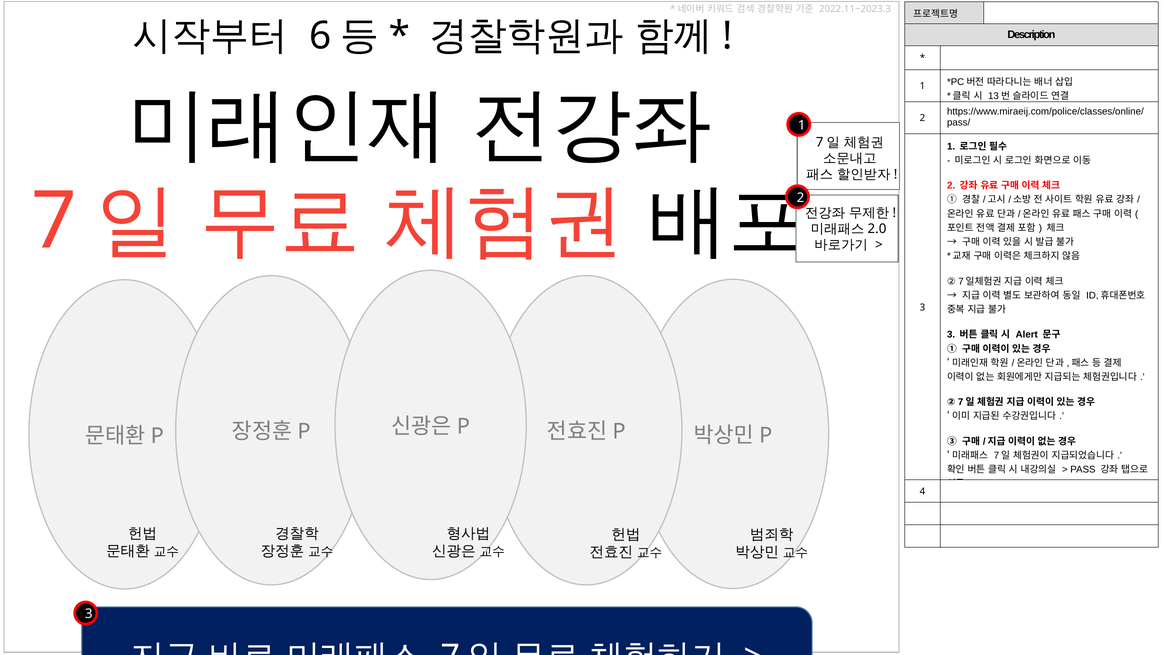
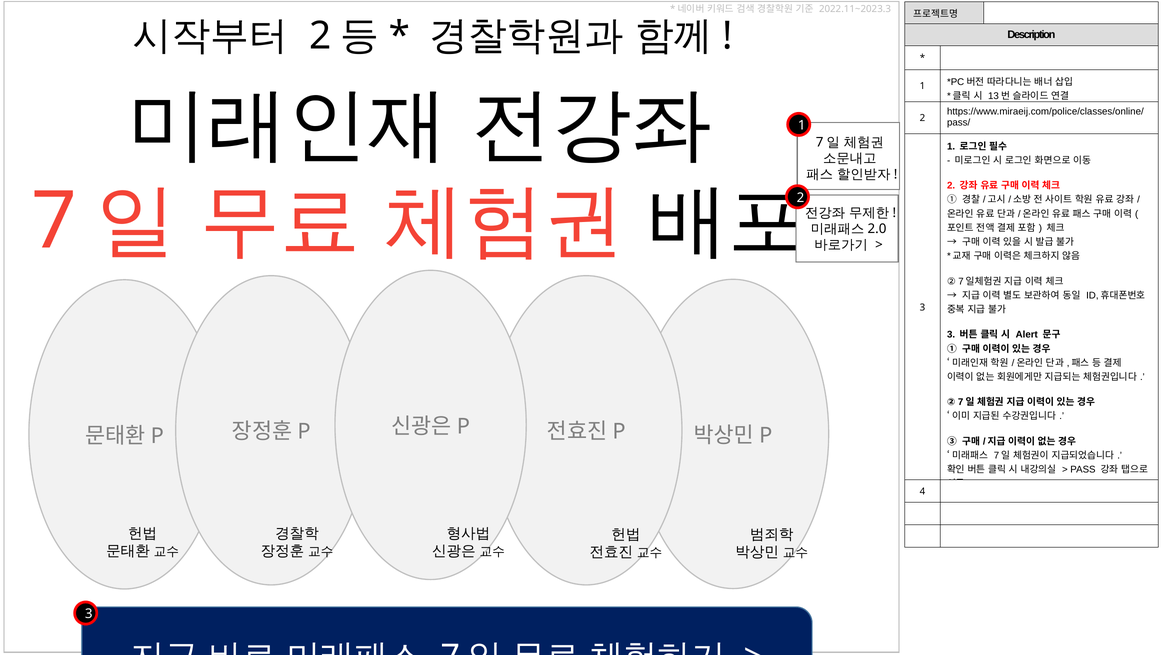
6: 6 -> 2 (320, 36)
